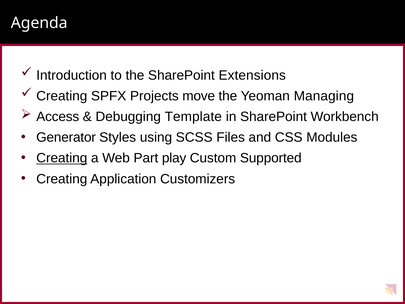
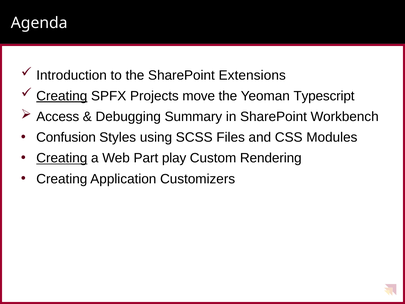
Creating underline: none -> present (62, 96)
Managing: Managing -> Typescript (324, 96)
Template: Template -> Summary (193, 117)
Generator: Generator -> Confusion (66, 137)
Supported: Supported -> Rendering (271, 158)
